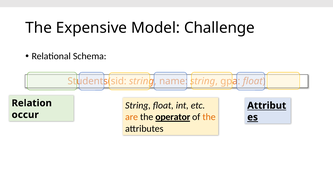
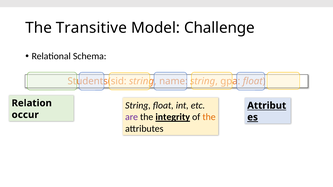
Expensive: Expensive -> Transitive (91, 28)
are colour: orange -> purple (132, 117)
operator: operator -> integrity (173, 117)
